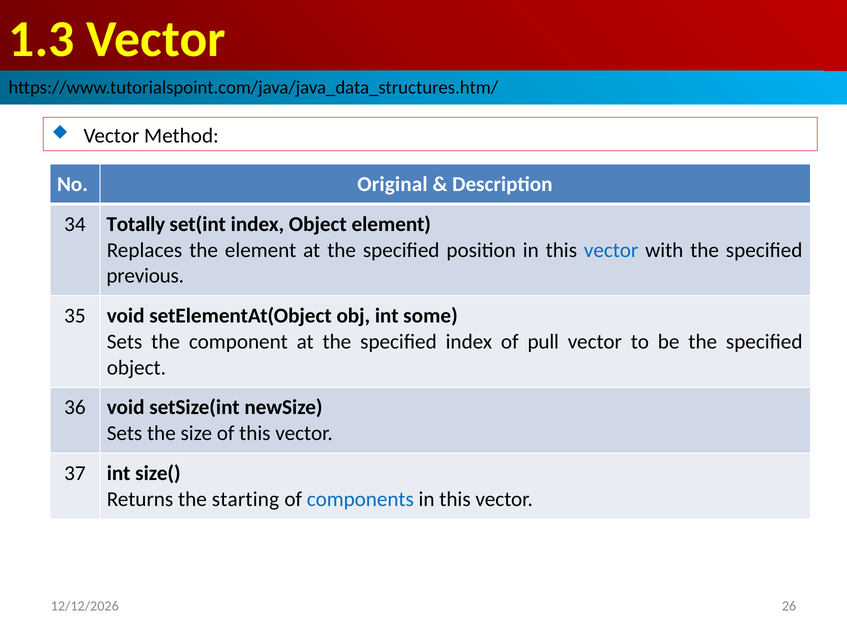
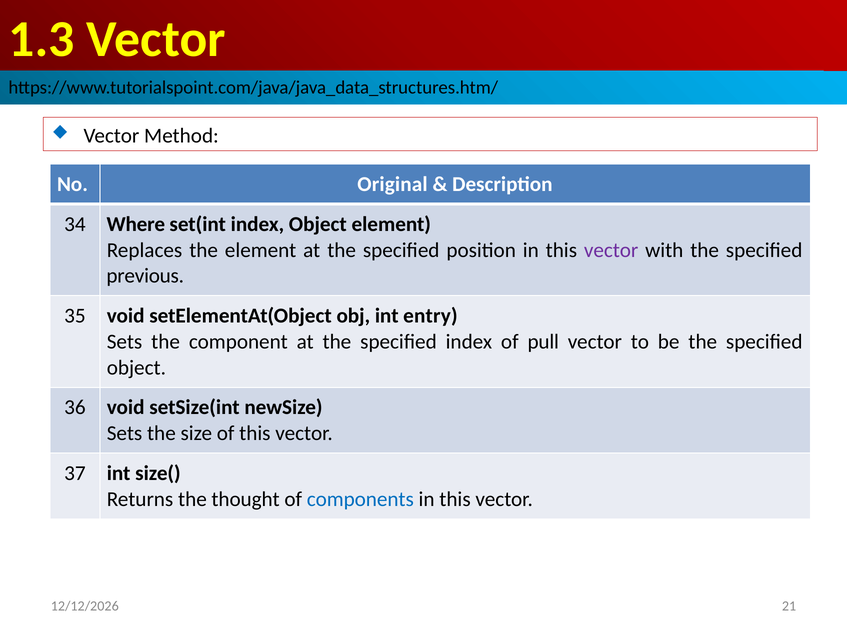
Totally: Totally -> Where (136, 224)
vector colour: blue -> purple (611, 250)
some: some -> entry (430, 316)
starting: starting -> thought (246, 499)
26: 26 -> 21 (789, 607)
